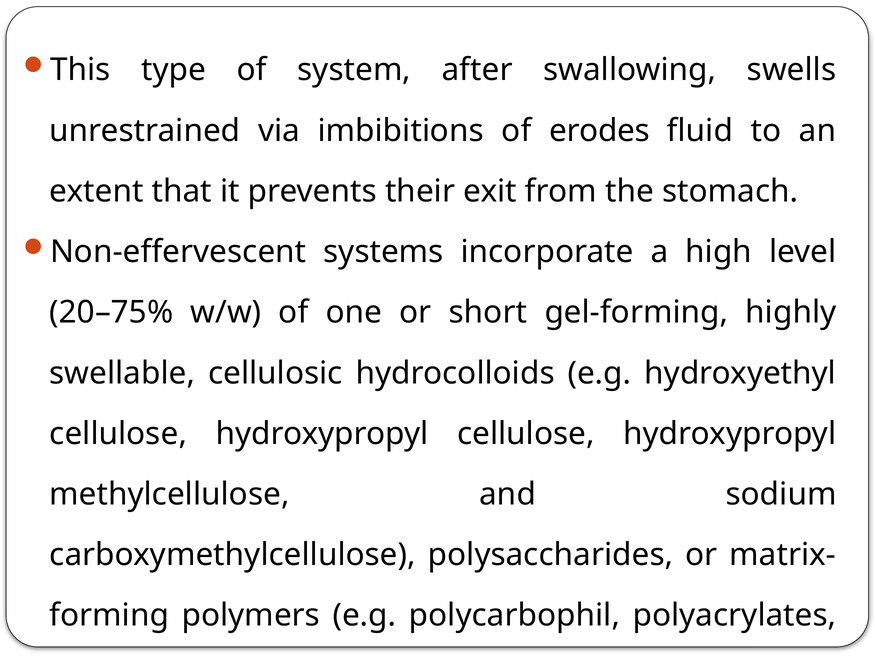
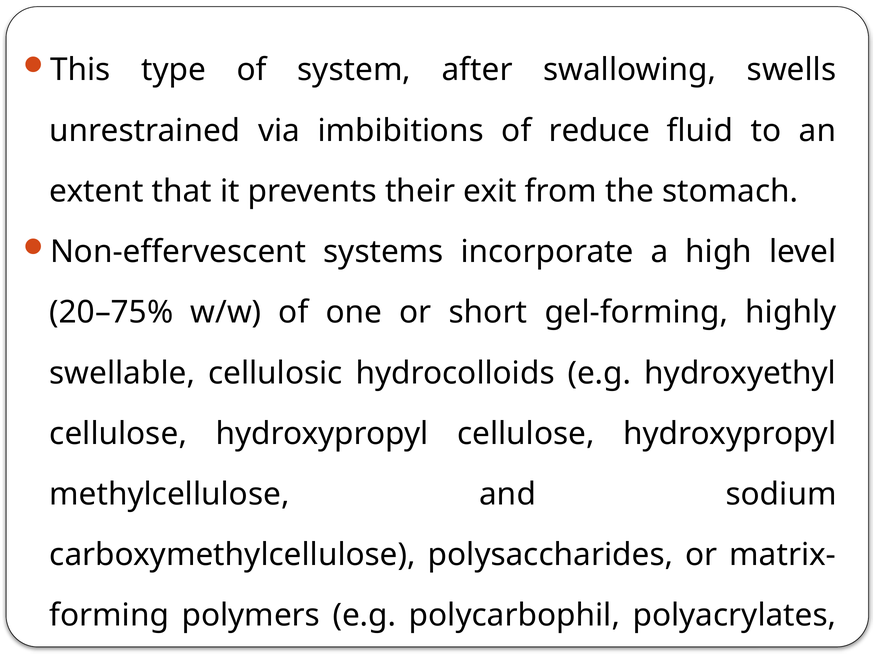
erodes: erodes -> reduce (599, 131)
